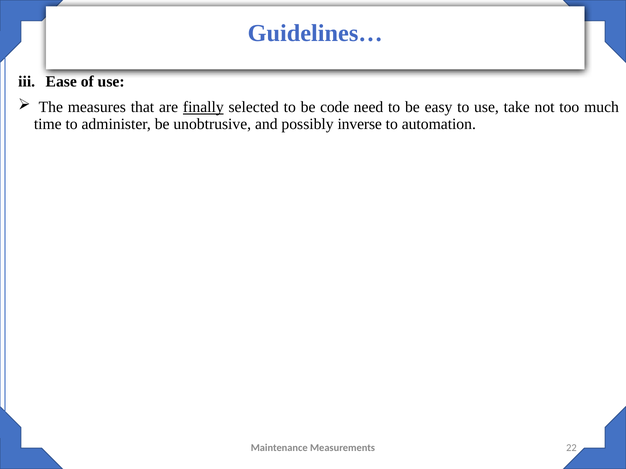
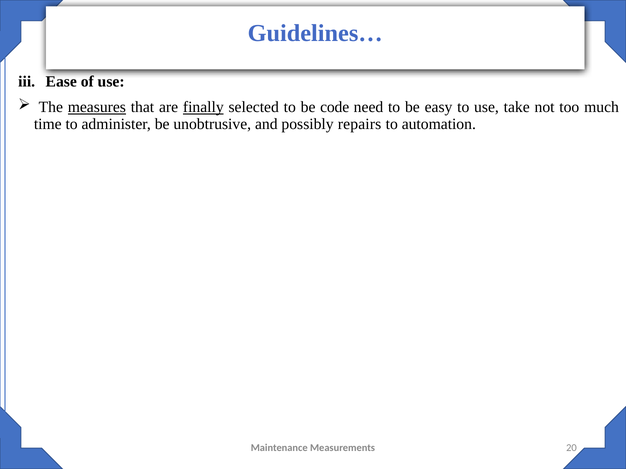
measures underline: none -> present (97, 107)
inverse: inverse -> repairs (360, 124)
22: 22 -> 20 (571, 448)
